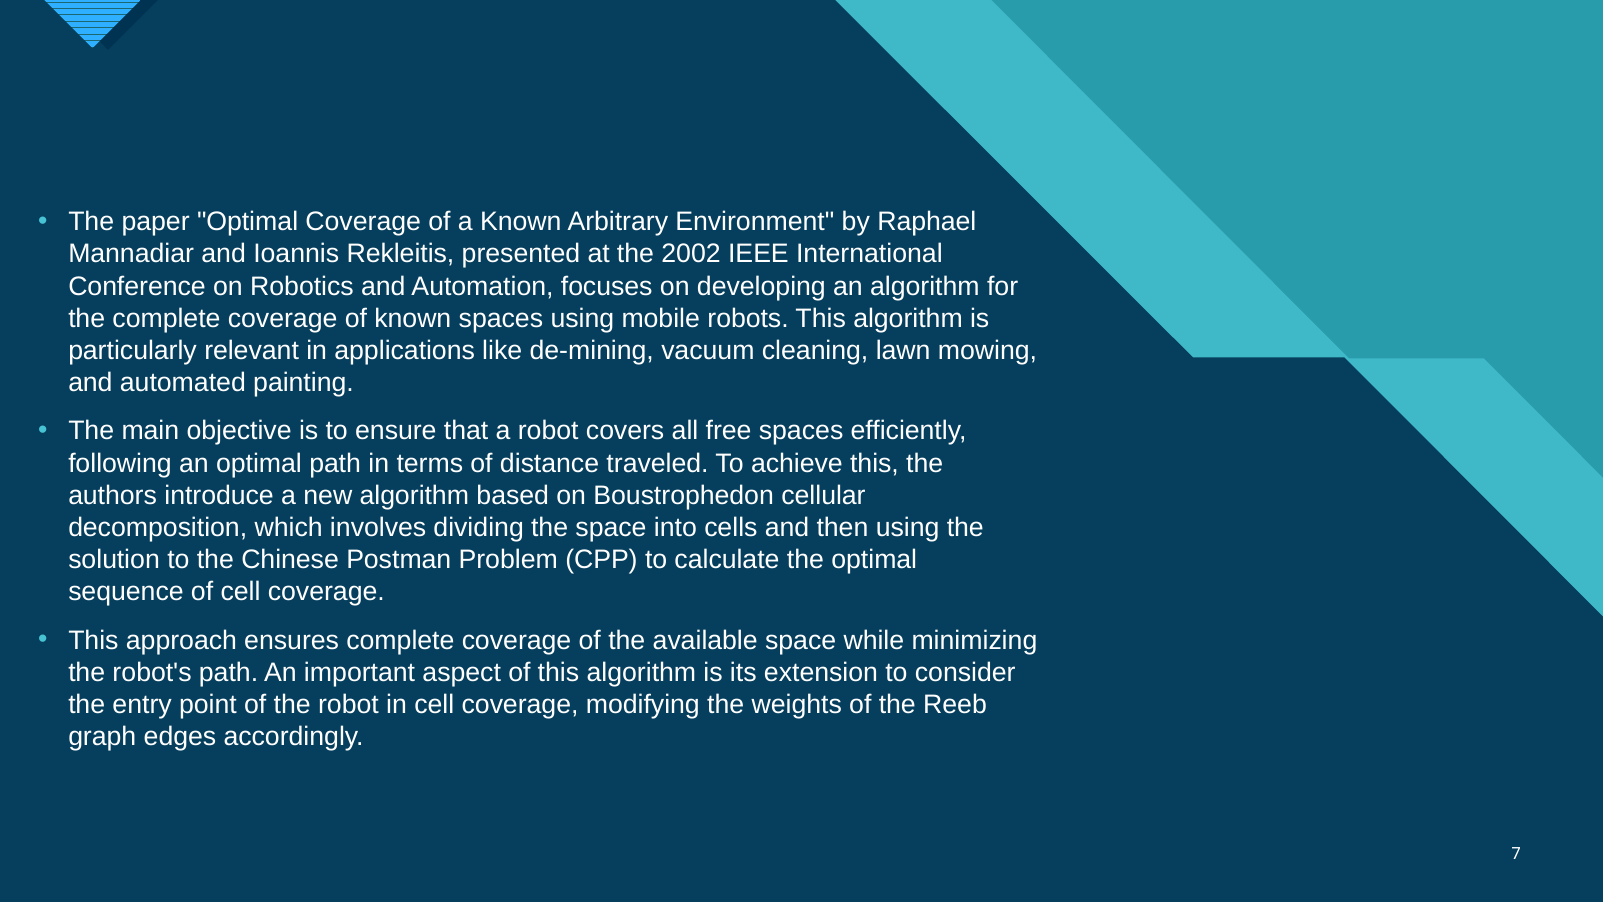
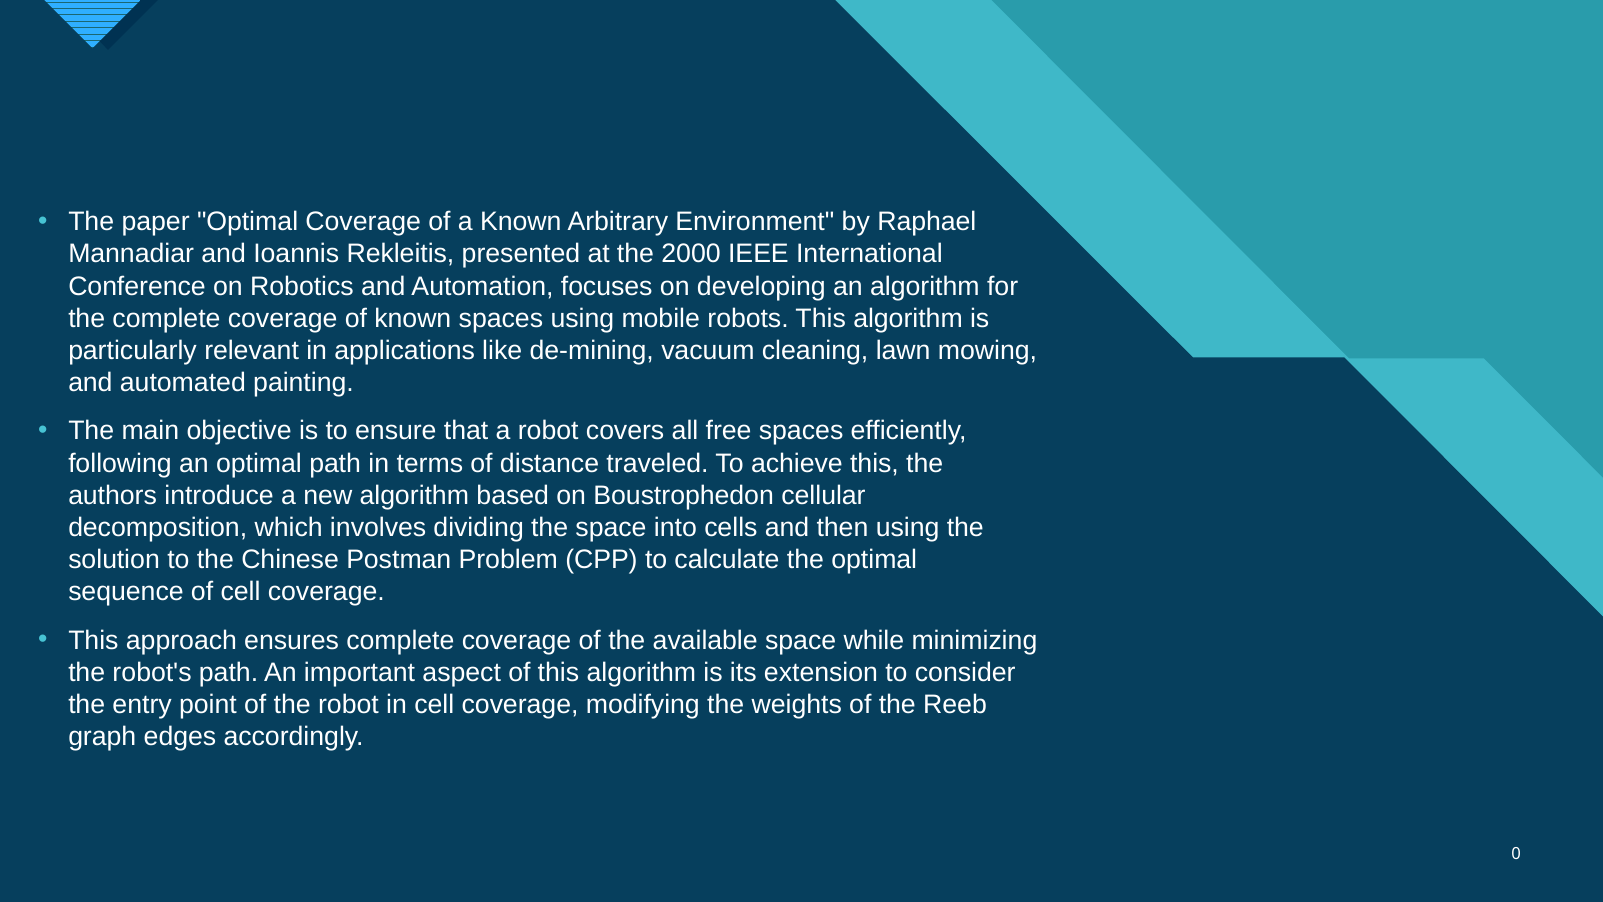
2002: 2002 -> 2000 (691, 254)
7: 7 -> 0 (1516, 854)
